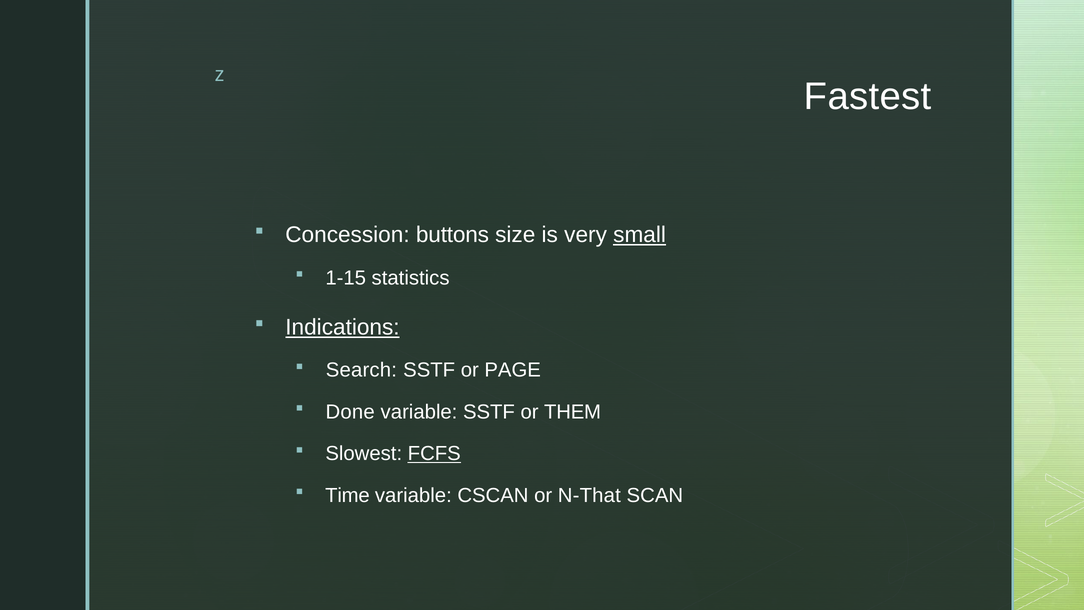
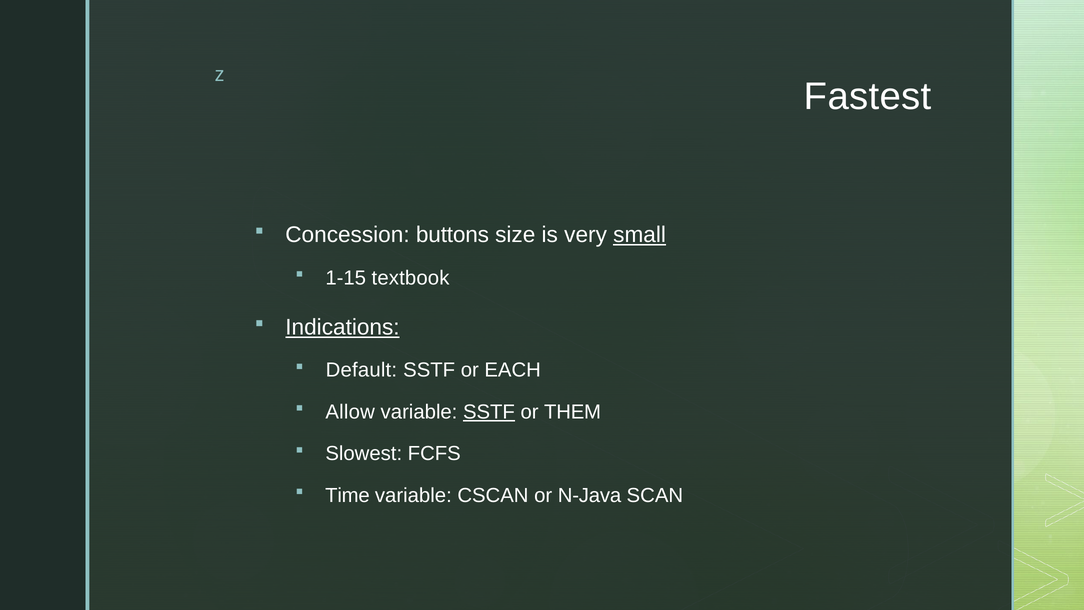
statistics: statistics -> textbook (411, 278)
Search: Search -> Default (361, 370)
PAGE: PAGE -> EACH (513, 370)
Done: Done -> Allow (350, 412)
SSTF underline: none -> present (489, 412)
FCFS underline: present -> none (434, 453)
N-That: N-That -> N-Java (590, 495)
